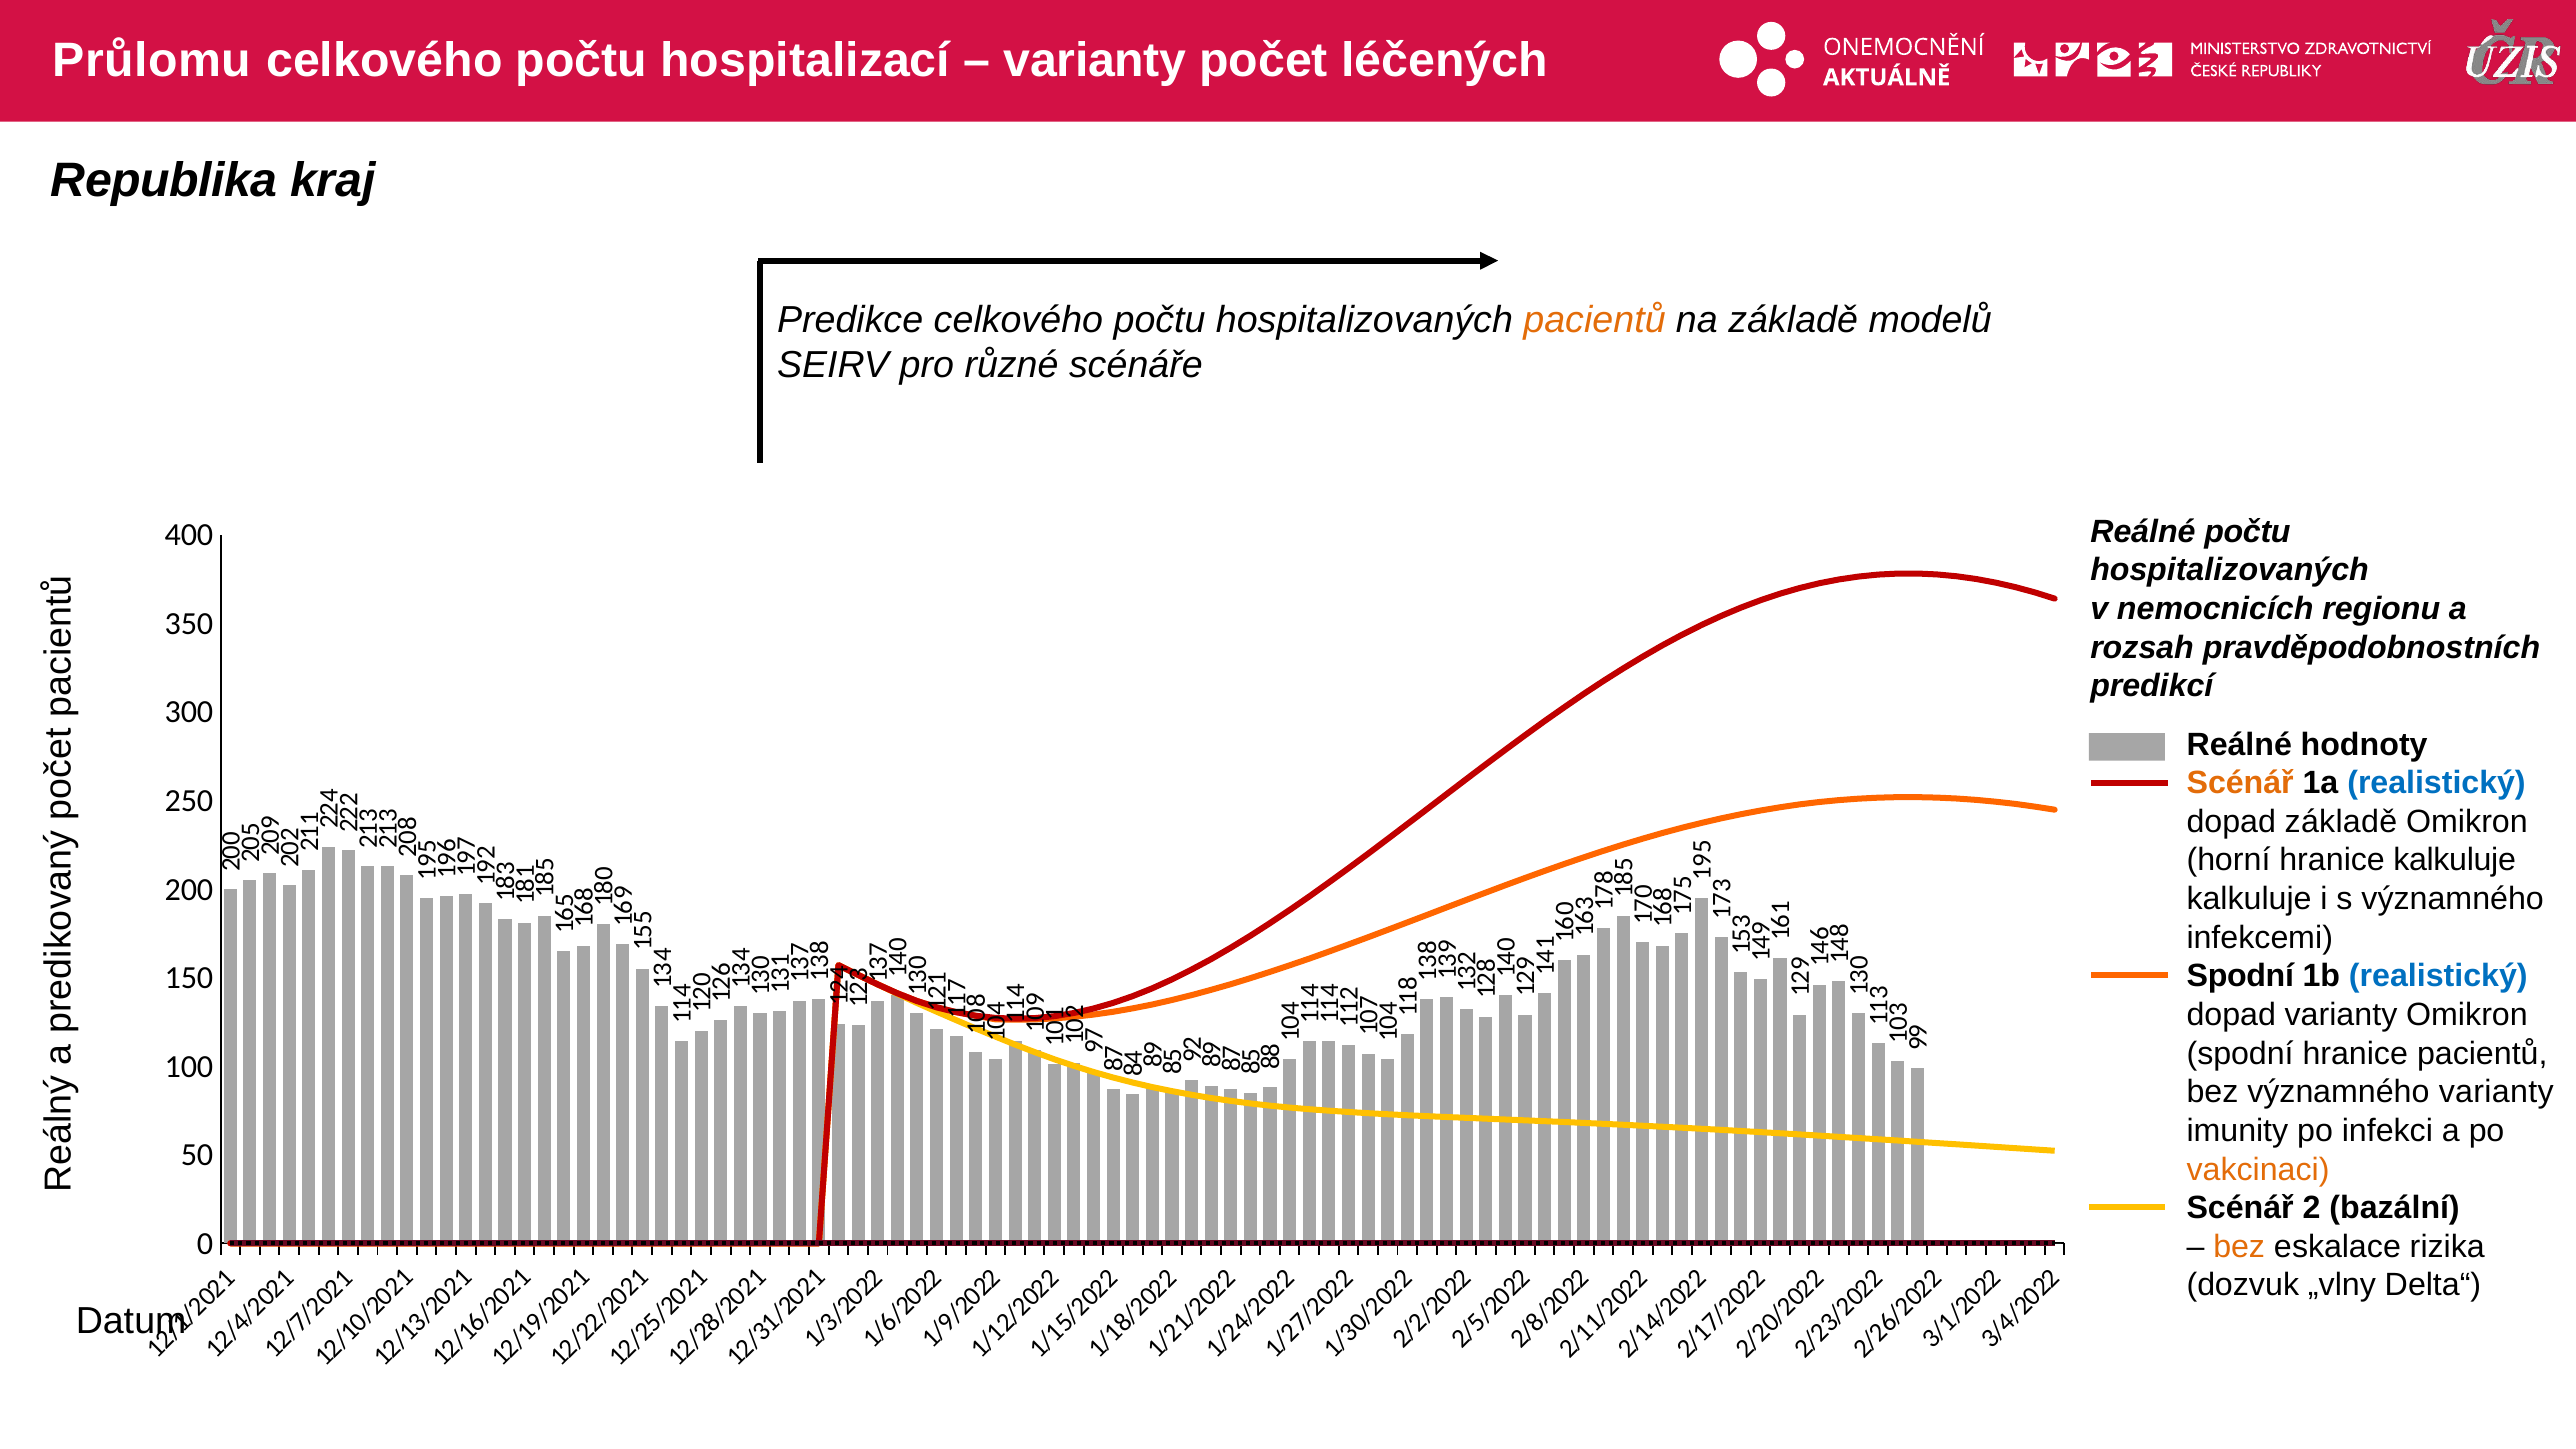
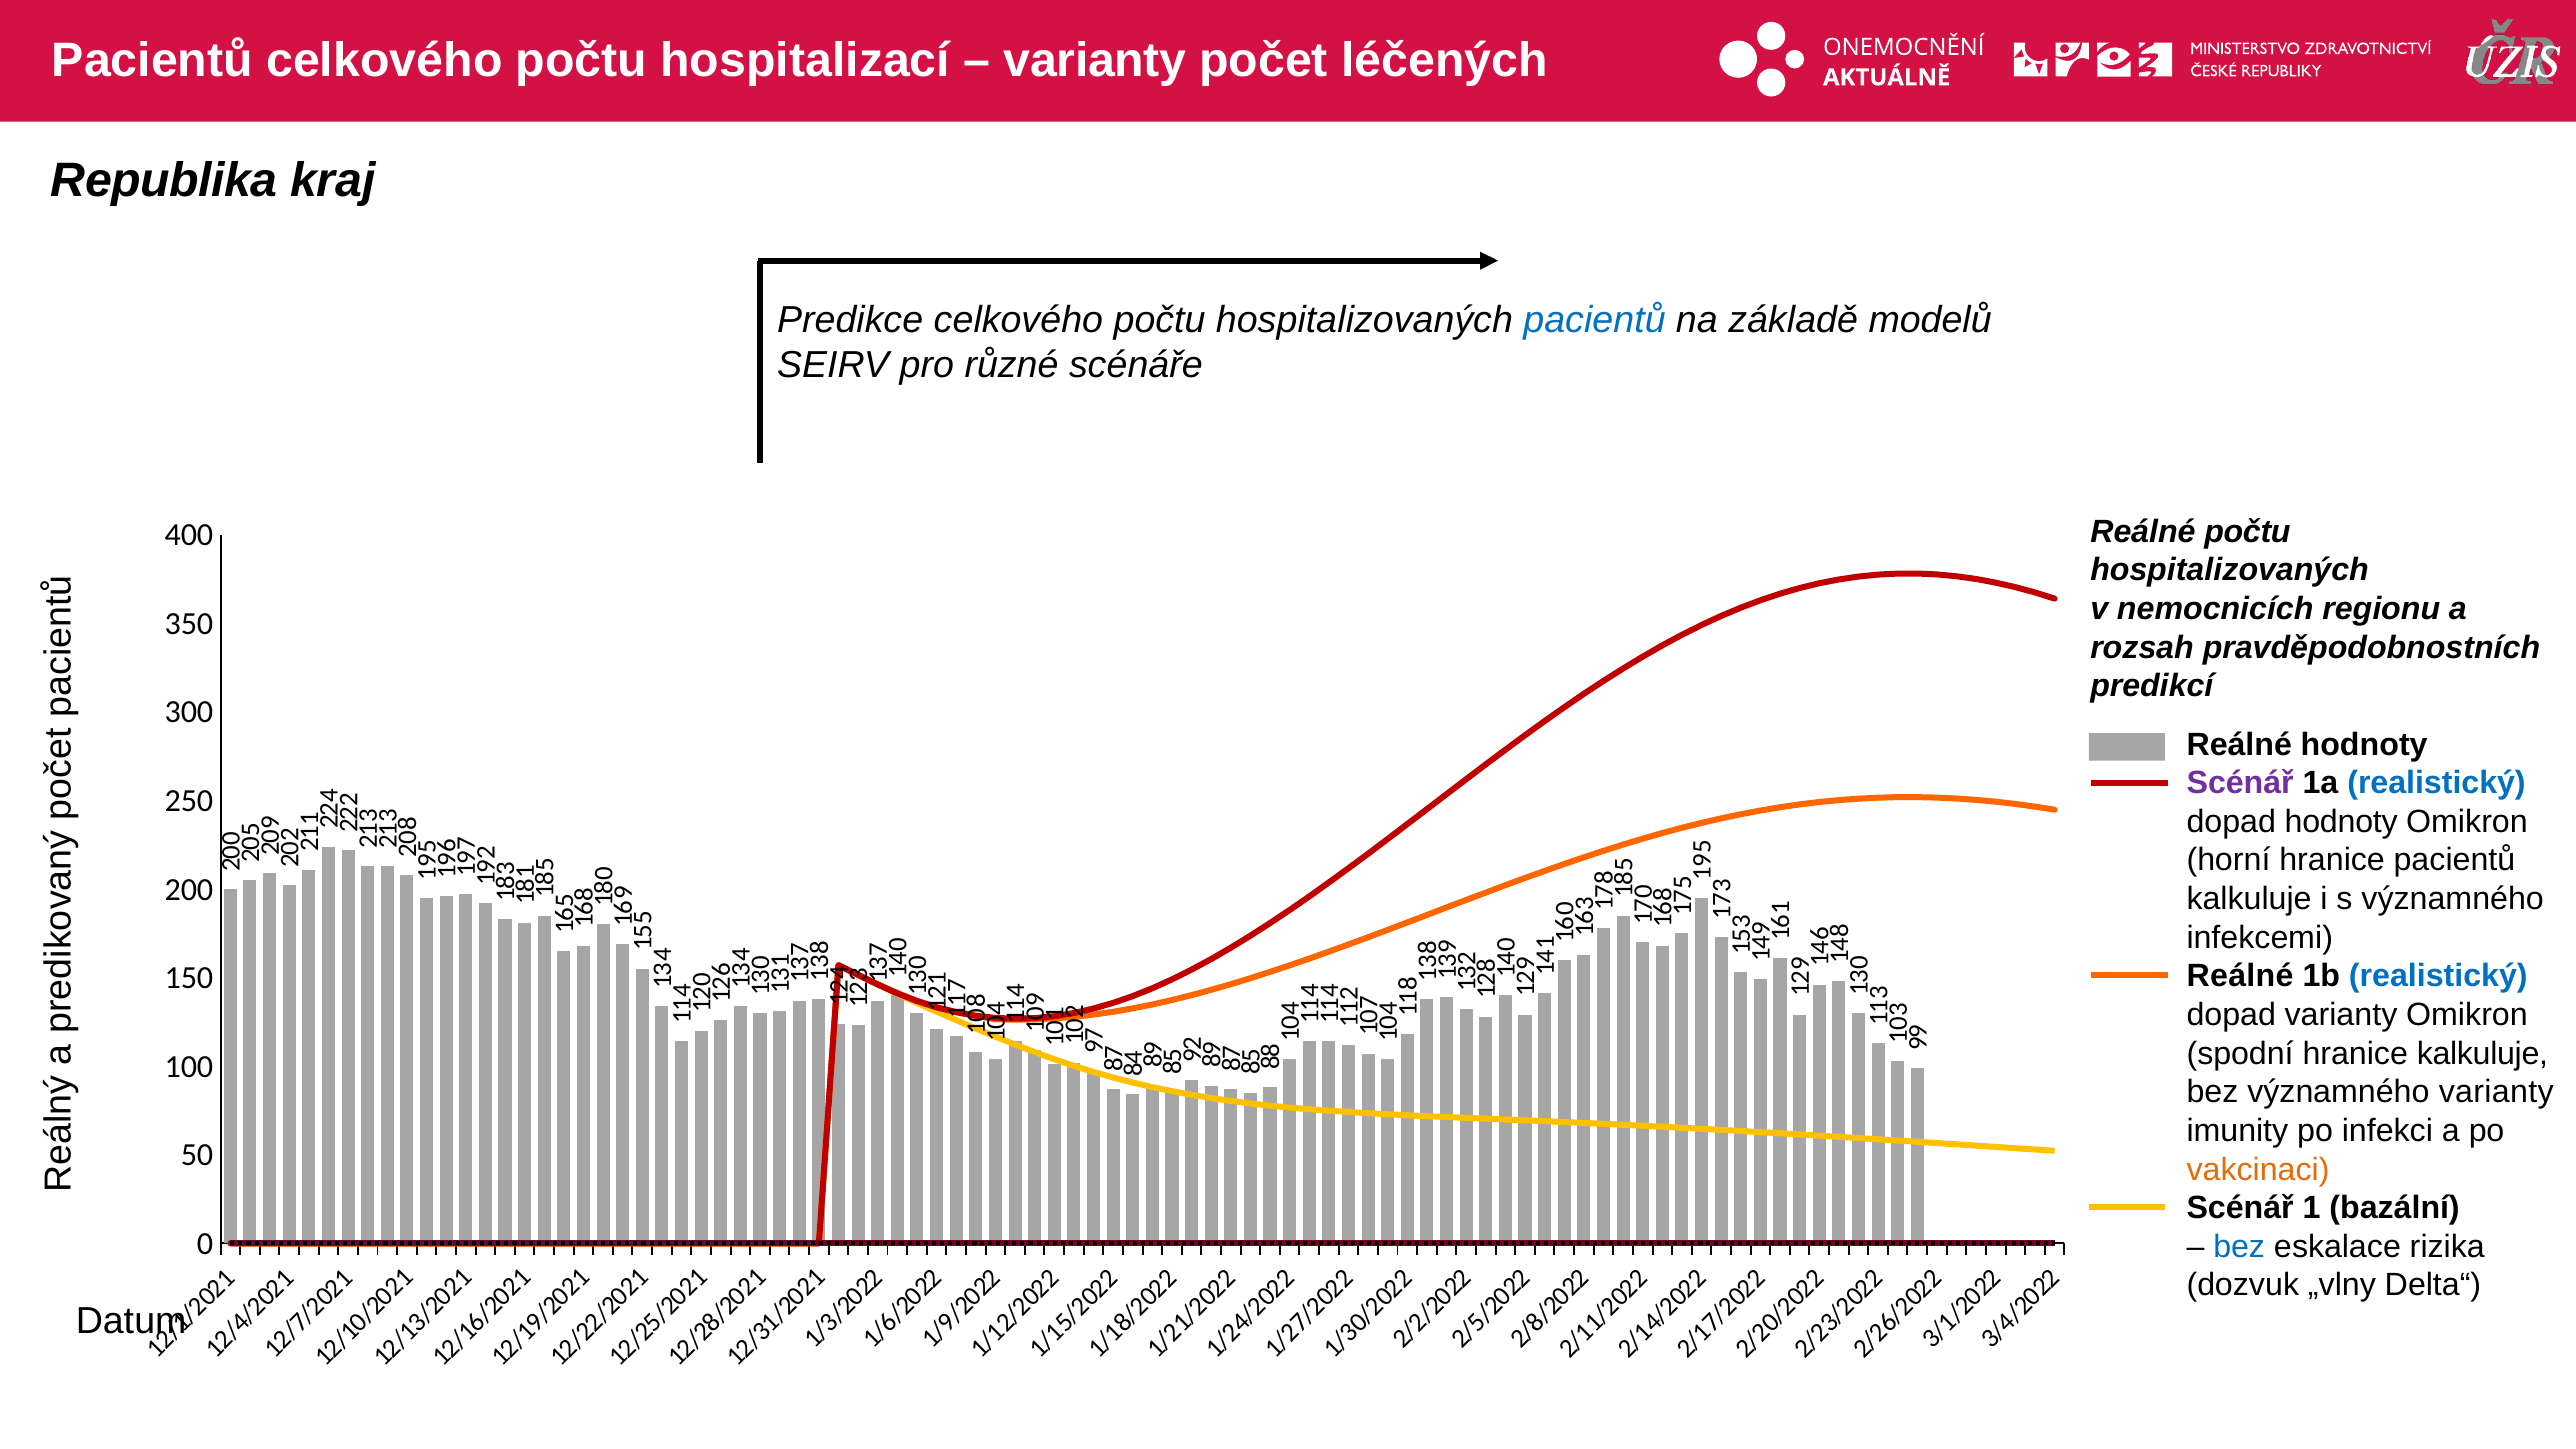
Průlomu: Průlomu -> Pacientů (152, 61)
pacientů colour: orange -> blue (1595, 320)
Scénář colour: orange -> purple (2240, 783)
dopad základě: základě -> hodnoty (2341, 822)
hranice kalkuluje: kalkuluje -> pacientů (2454, 860)
Spodní: Spodní -> Reálné (2240, 976)
hranice pacientů: pacientů -> kalkuluje (2482, 1053)
Scénář 2: 2 -> 1 (2312, 1208)
bez colour: orange -> blue (2239, 1247)
